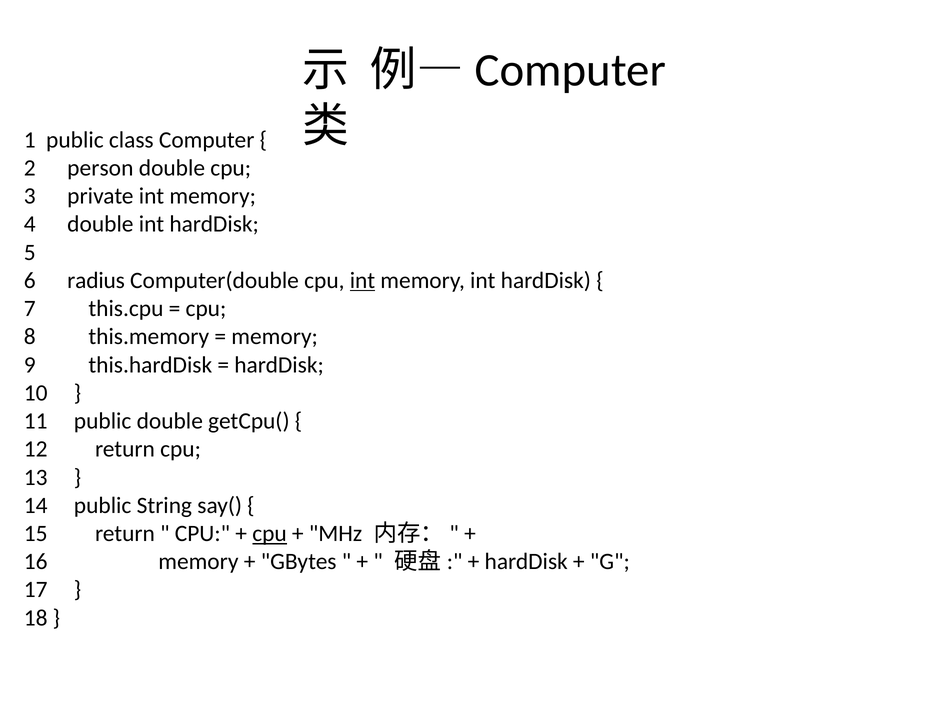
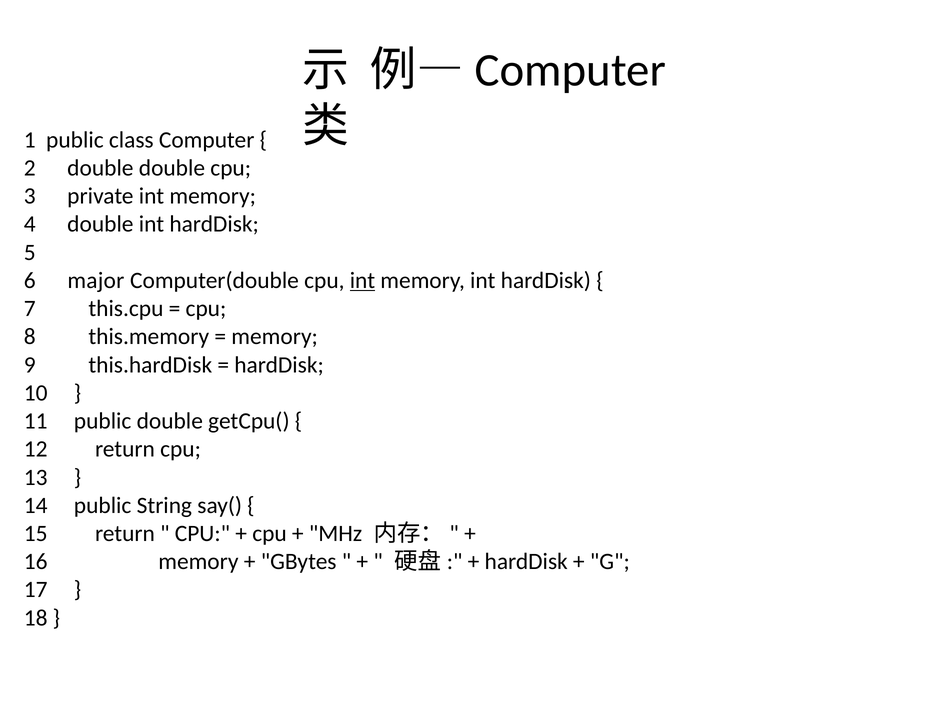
2 person: person -> double (100, 168)
radius: radius -> major (96, 280)
cpu underline: present -> none (270, 533)
